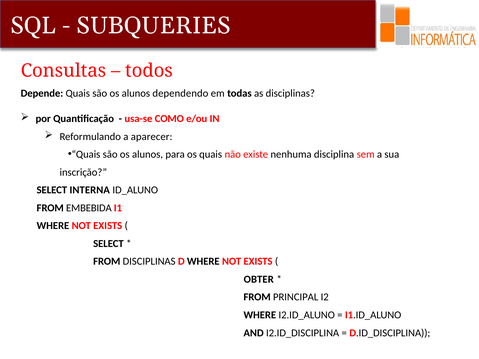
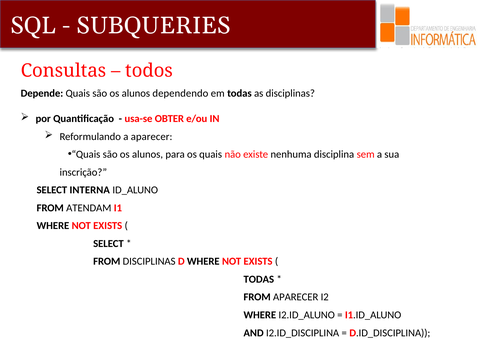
COMO: COMO -> OBTER (169, 119)
EMBEBIDA: EMBEBIDA -> ATENDAM (89, 208)
OBTER: OBTER -> TODAS (259, 279)
FROM PRINCIPAL: PRINCIPAL -> APARECER (296, 297)
